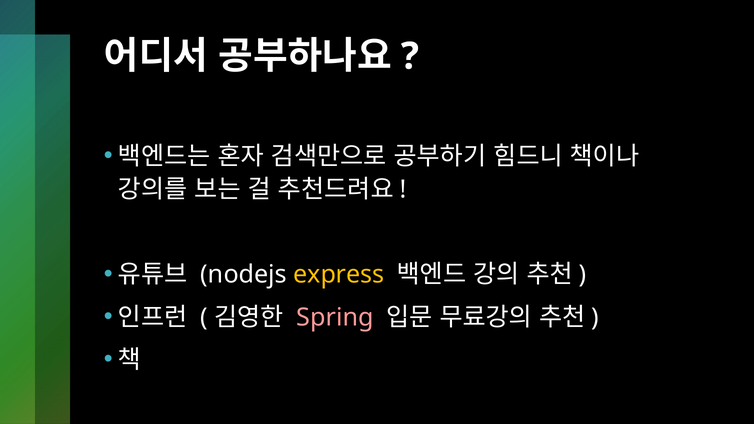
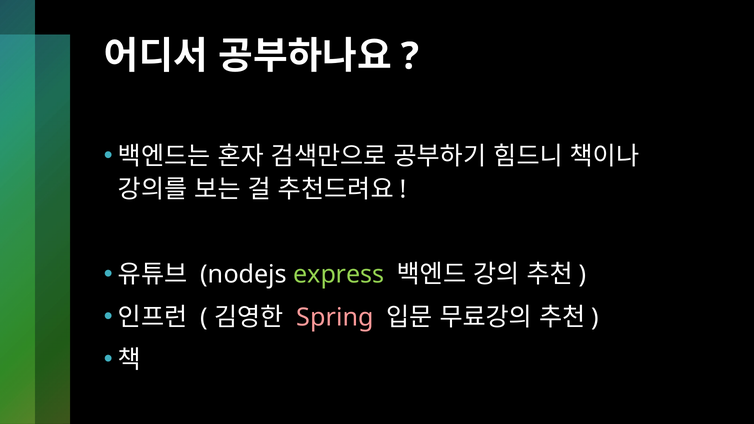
express colour: yellow -> light green (339, 275)
